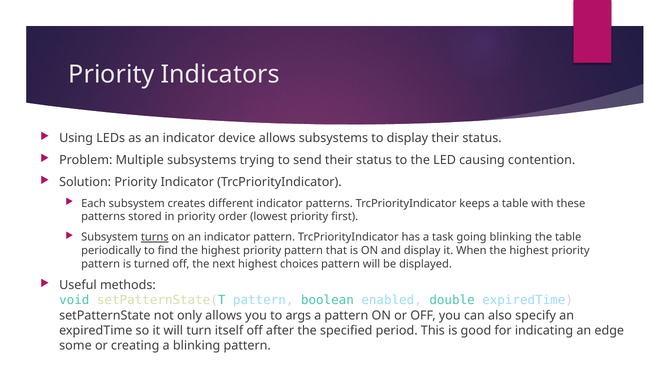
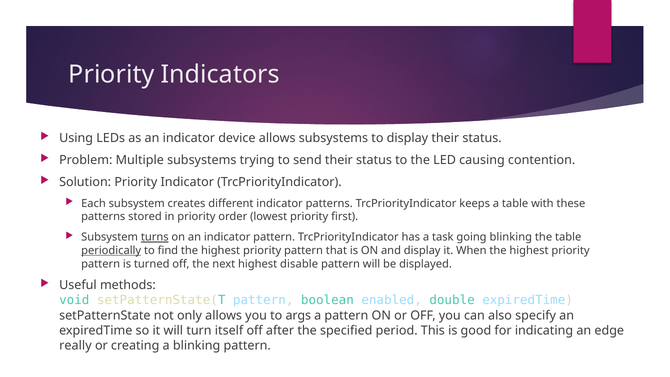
periodically underline: none -> present (111, 250)
choices: choices -> disable (299, 264)
some: some -> really (75, 345)
